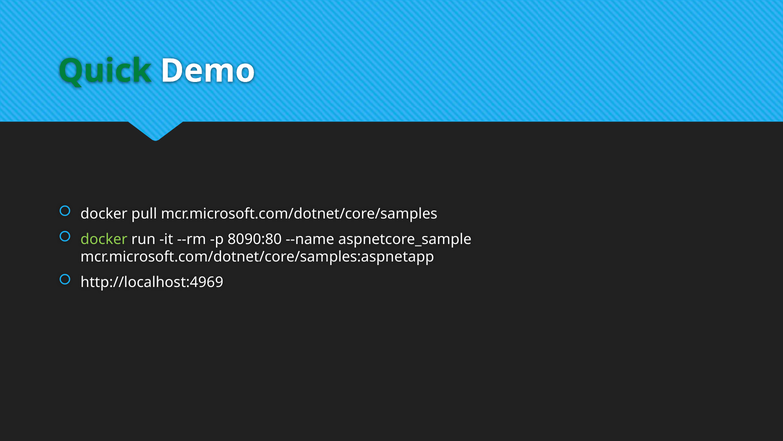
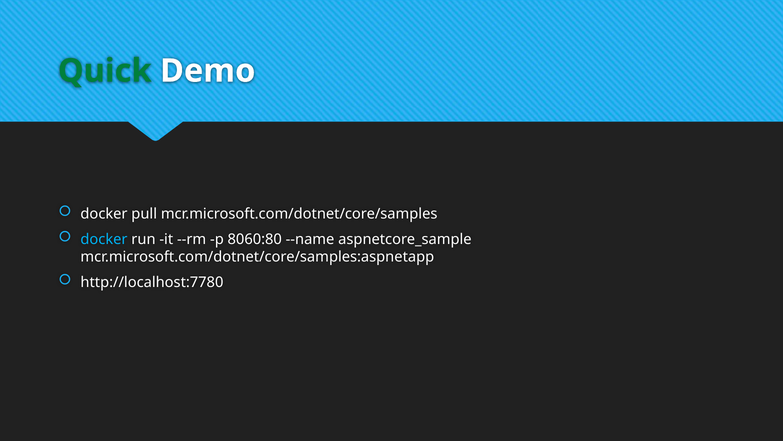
docker colour: light green -> light blue (104, 239)
8090:80: 8090:80 -> 8060:80 (255, 239)
http://localhost:4969: http://localhost:4969 -> http://localhost:7780 (152, 282)
